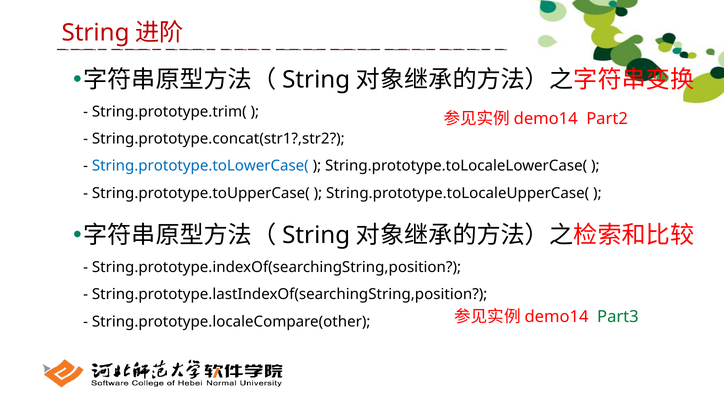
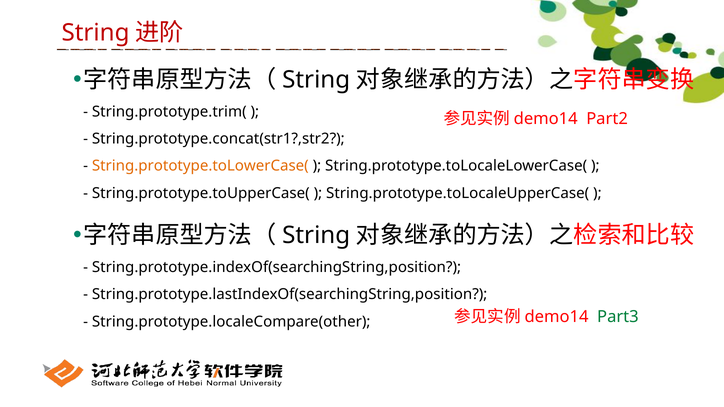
String.prototype.toLowerCase( colour: blue -> orange (200, 166)
